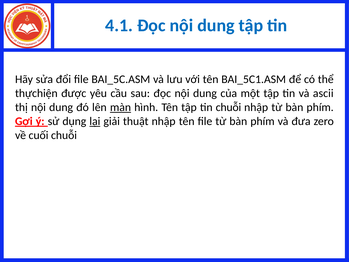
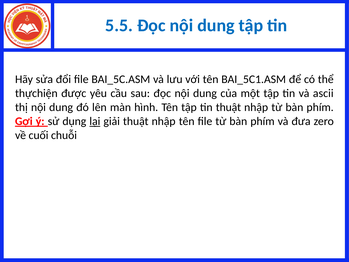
4.1: 4.1 -> 5.5 (119, 25)
màn underline: present -> none (121, 107)
tin chuỗi: chuỗi -> thuật (228, 107)
